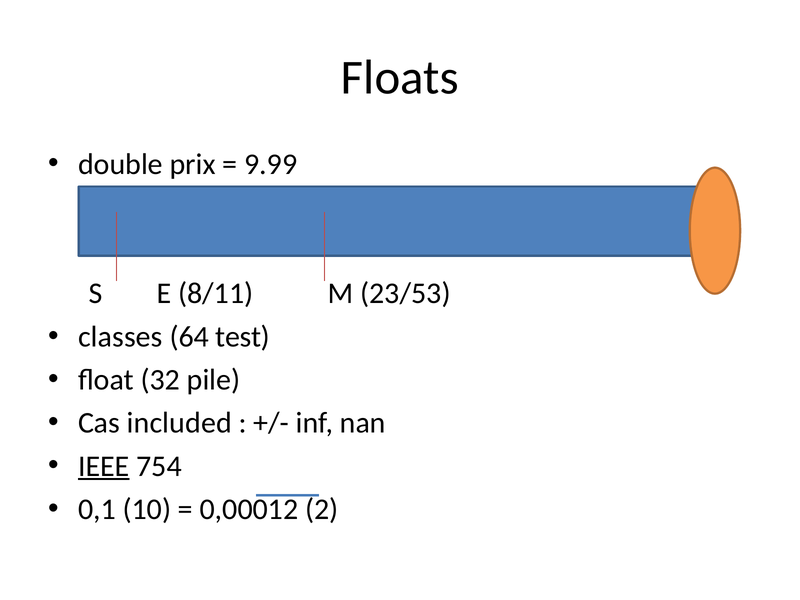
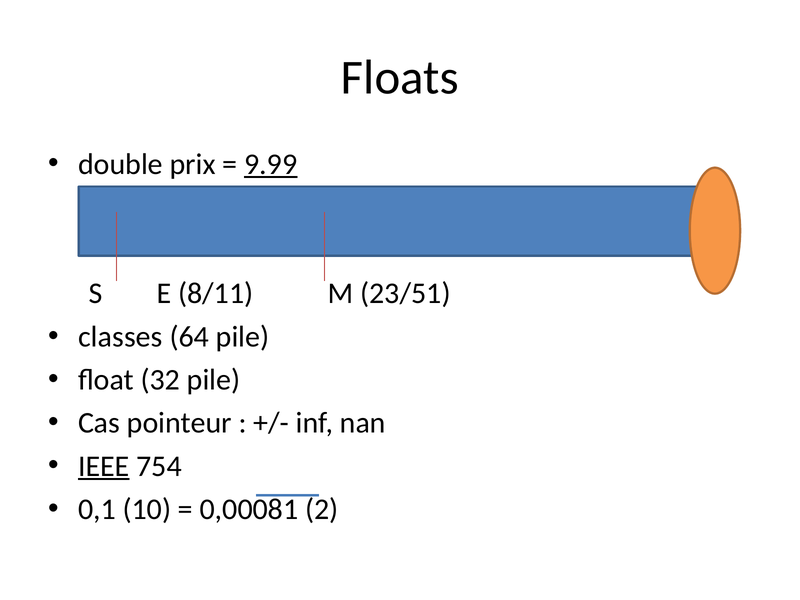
9.99 underline: none -> present (271, 164)
23/53: 23/53 -> 23/51 (405, 294)
64 test: test -> pile (243, 337)
included: included -> pointeur (179, 423)
0,00012: 0,00012 -> 0,00081 (249, 509)
